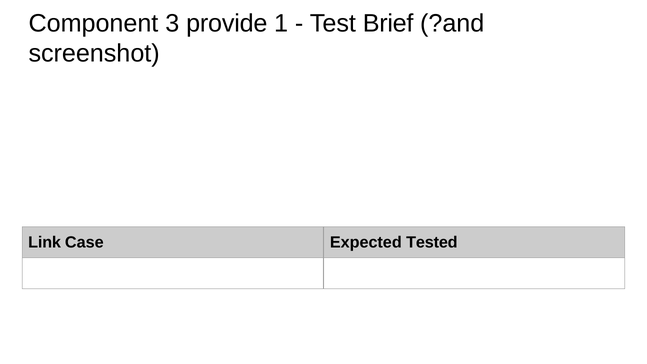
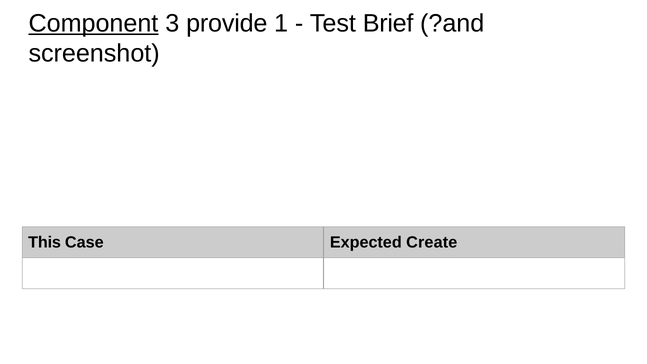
Component underline: none -> present (93, 23)
Link: Link -> This (45, 242)
Tested: Tested -> Create (432, 242)
